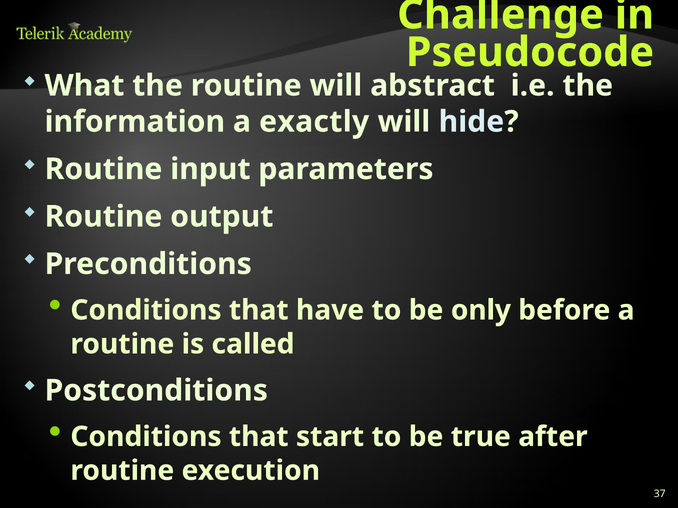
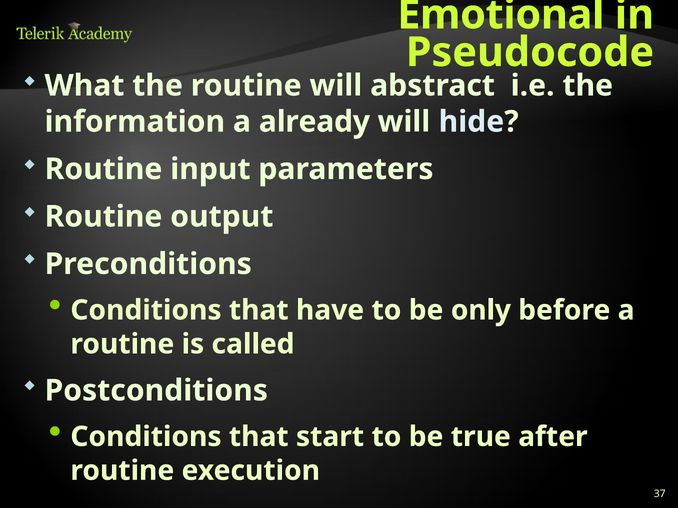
Challenge: Challenge -> Emotional (501, 15)
exactly: exactly -> already (314, 122)
